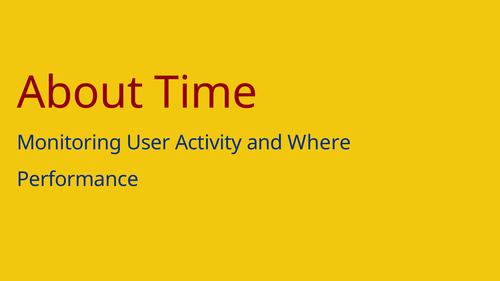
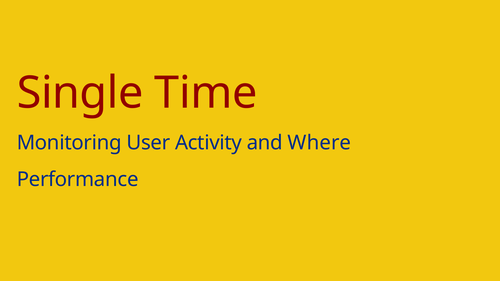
About: About -> Single (80, 93)
